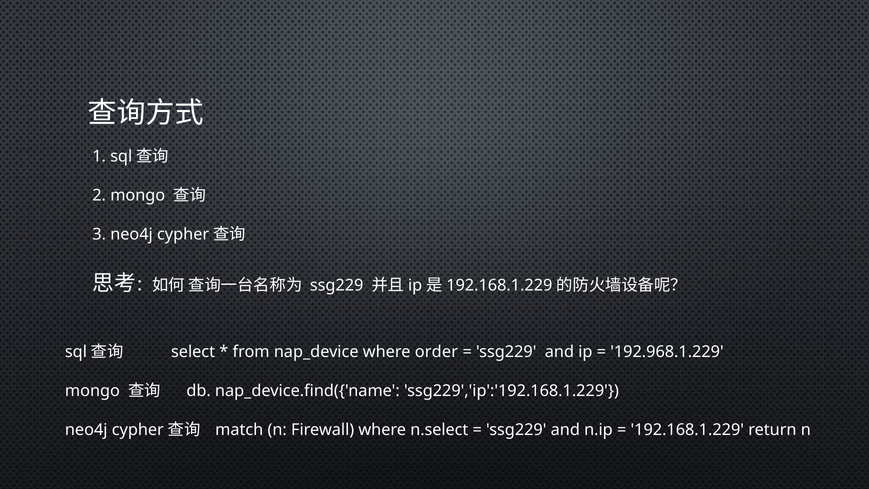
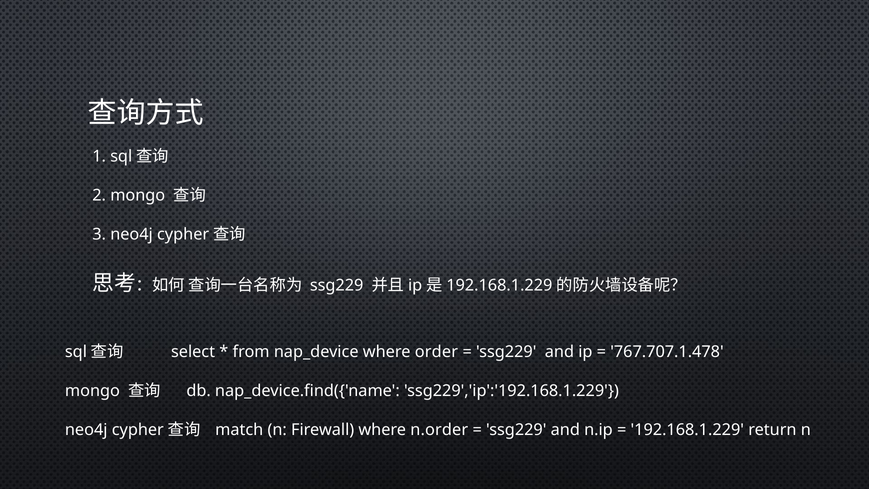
192.968.1.229: 192.968.1.229 -> 767.707.1.478 (667, 352)
n.select: n.select -> n.order (439, 430)
